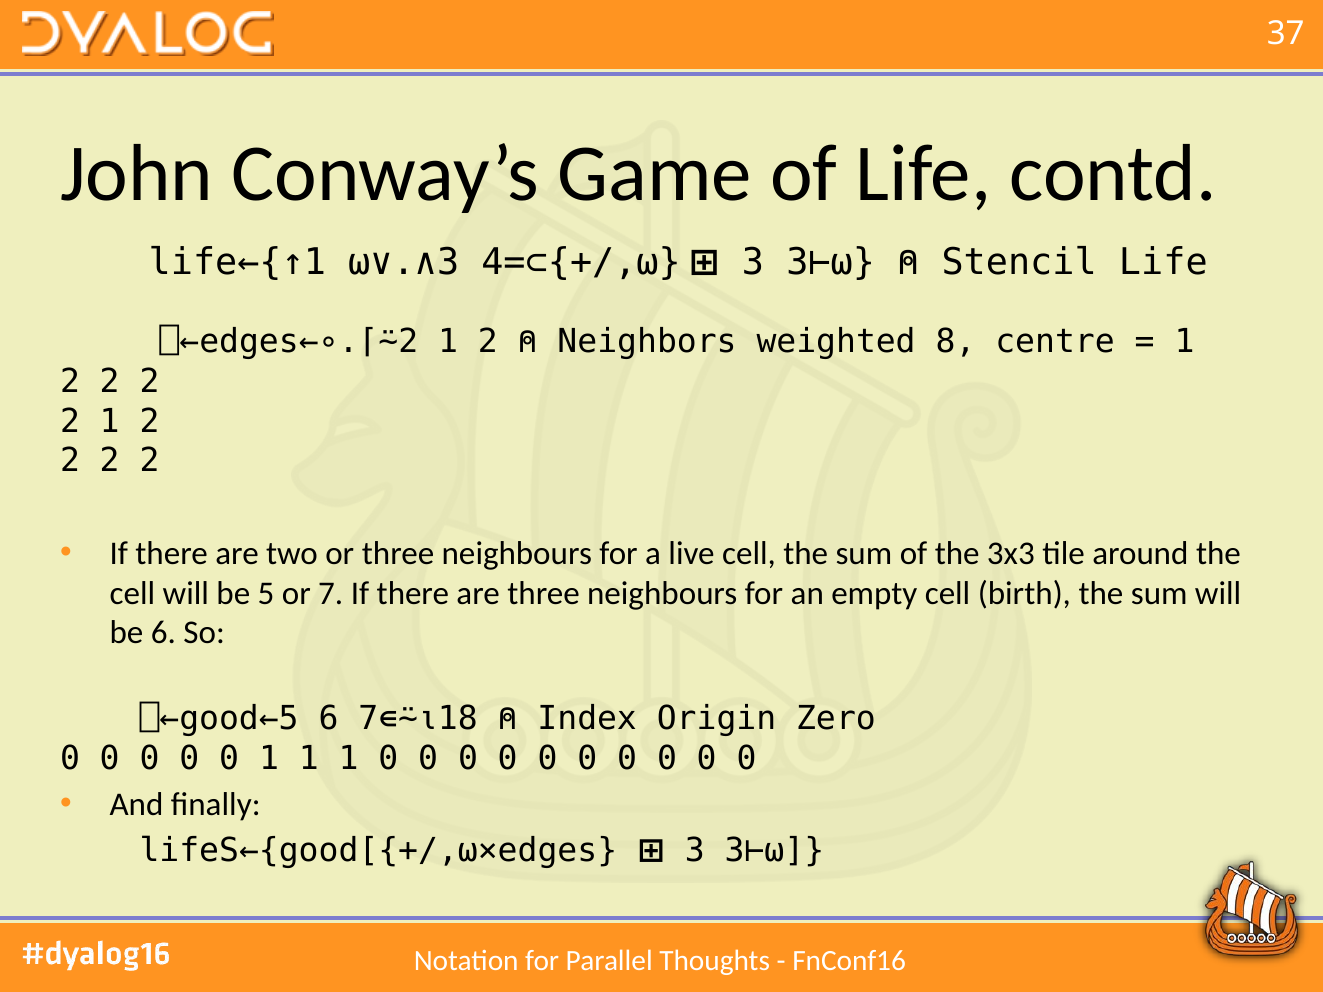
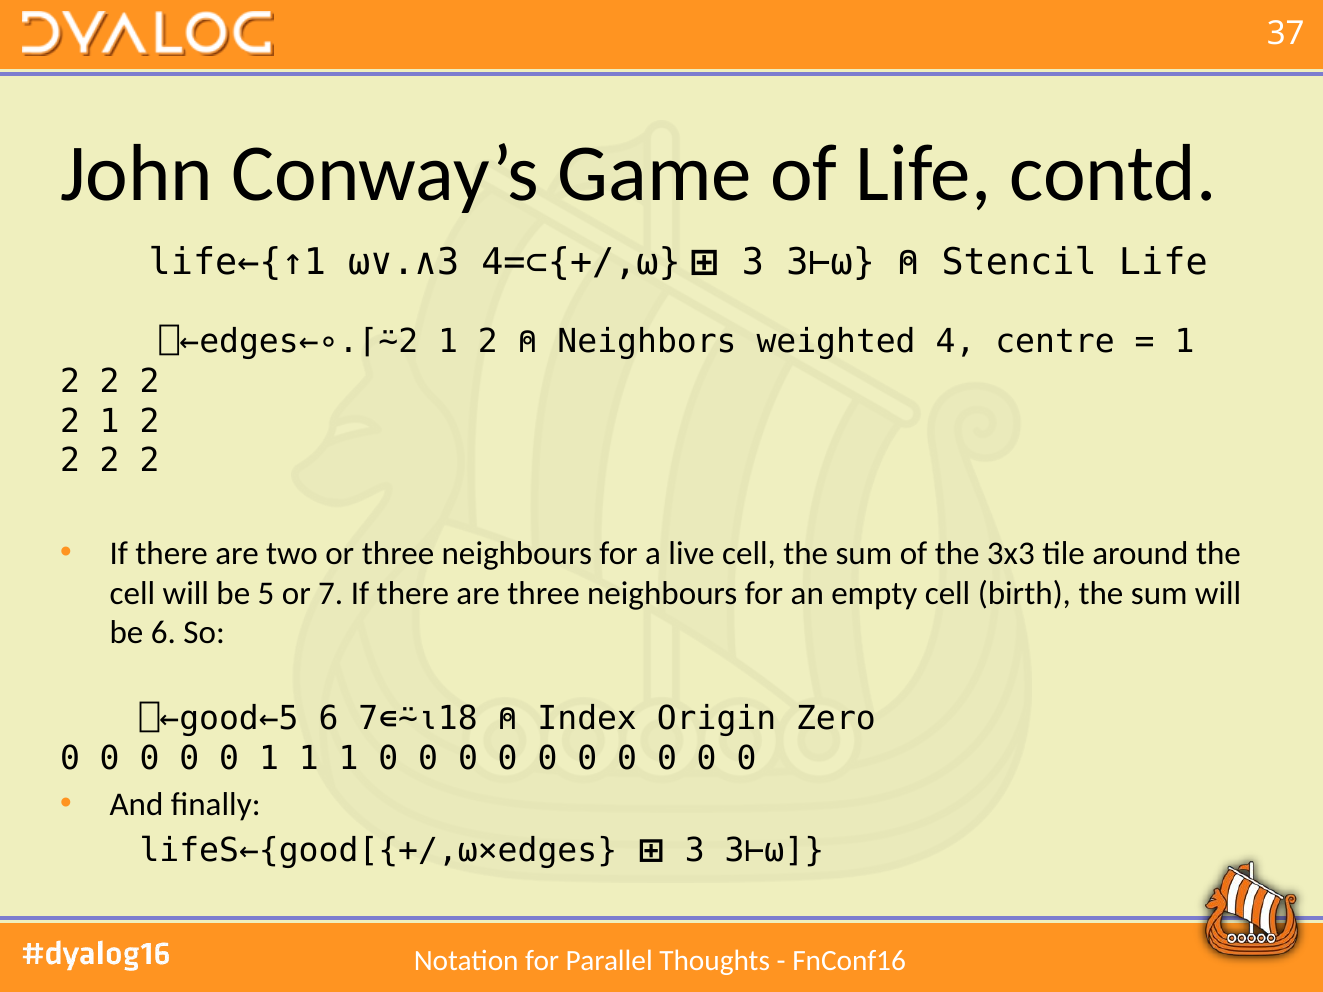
8: 8 -> 4 (956, 342)
